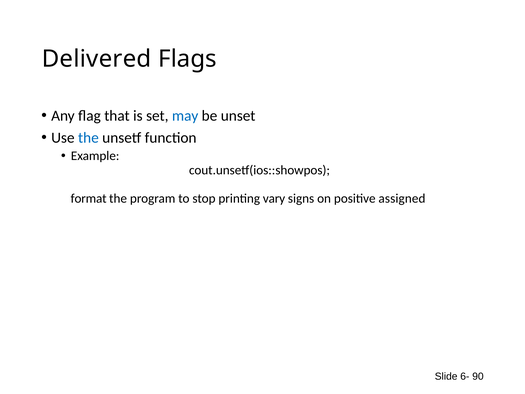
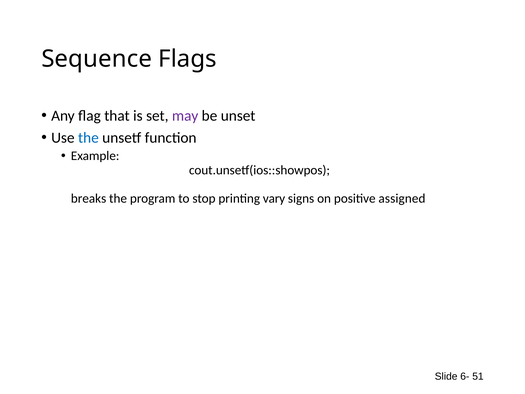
Delivered: Delivered -> Sequence (97, 59)
may colour: blue -> purple (185, 116)
format: format -> breaks (89, 198)
90: 90 -> 51 (478, 376)
